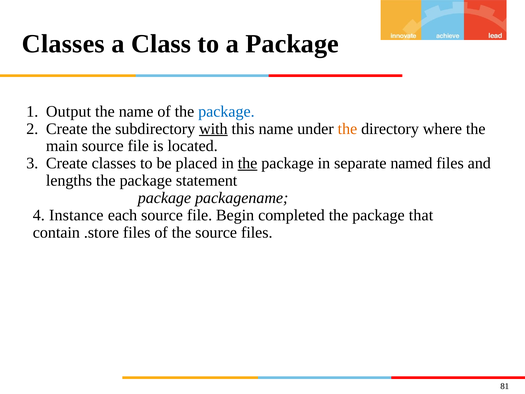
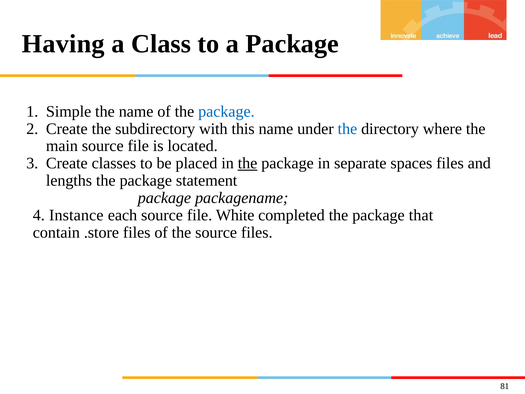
Classes: Classes -> Having (63, 44)
Output: Output -> Simple (69, 111)
with underline: present -> none (213, 129)
the colour: orange -> blue (347, 129)
named: named -> spaces (411, 163)
Begin: Begin -> White (235, 215)
